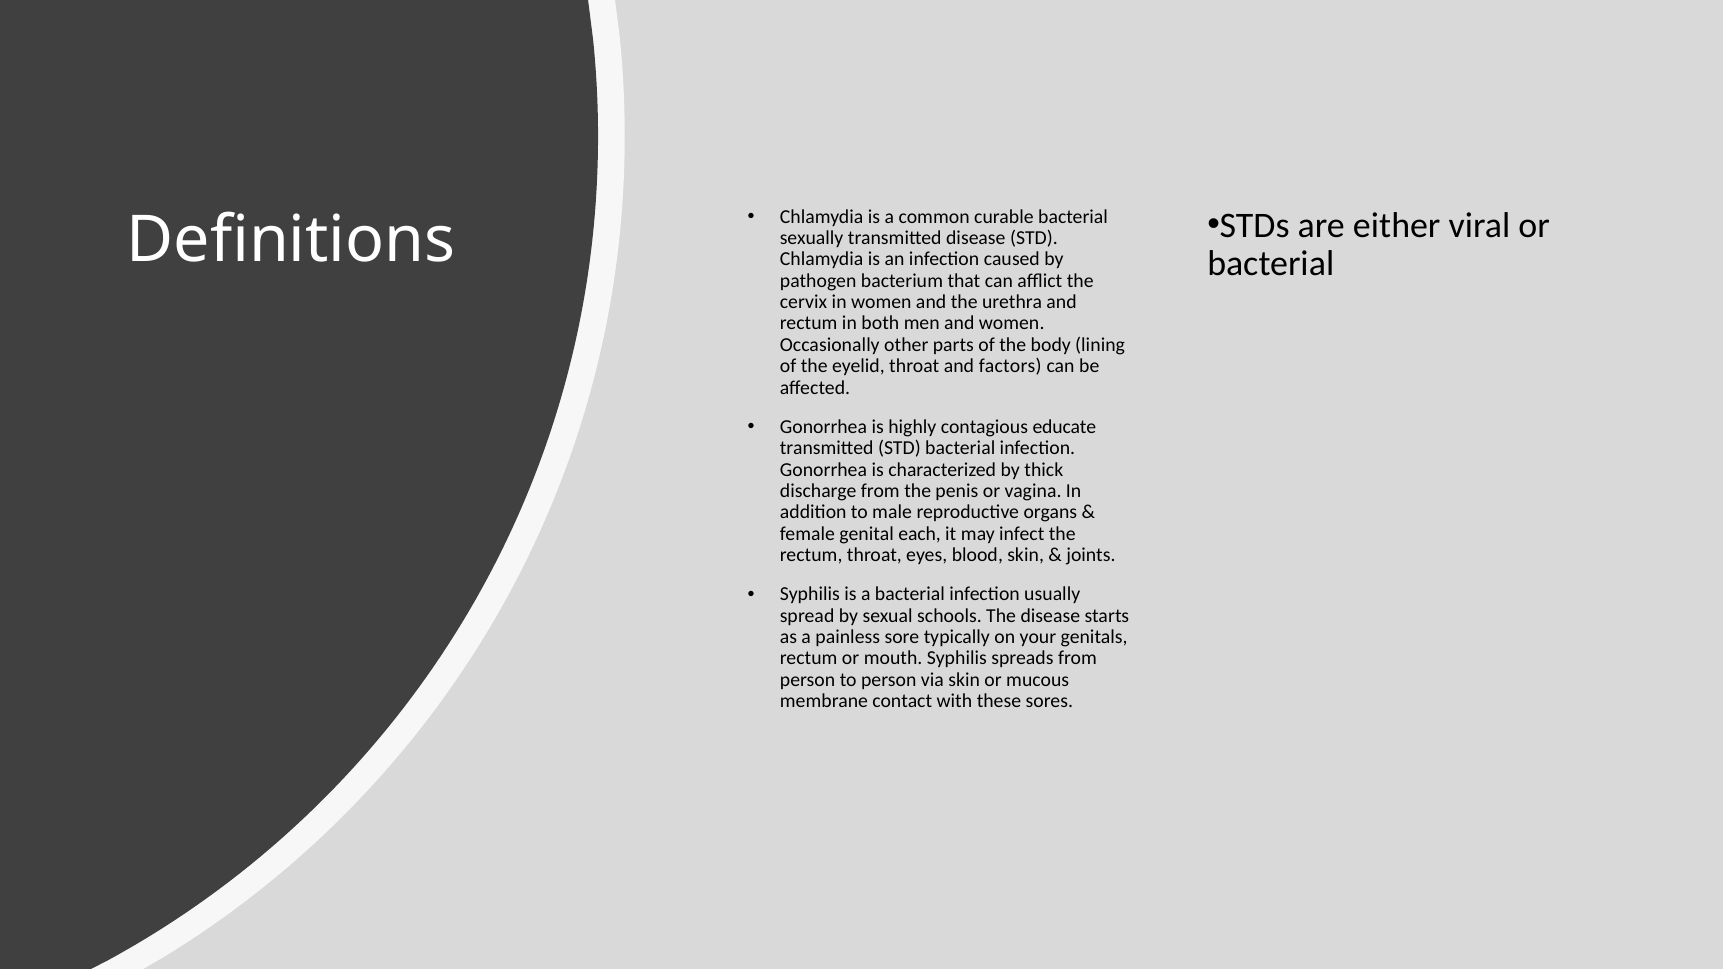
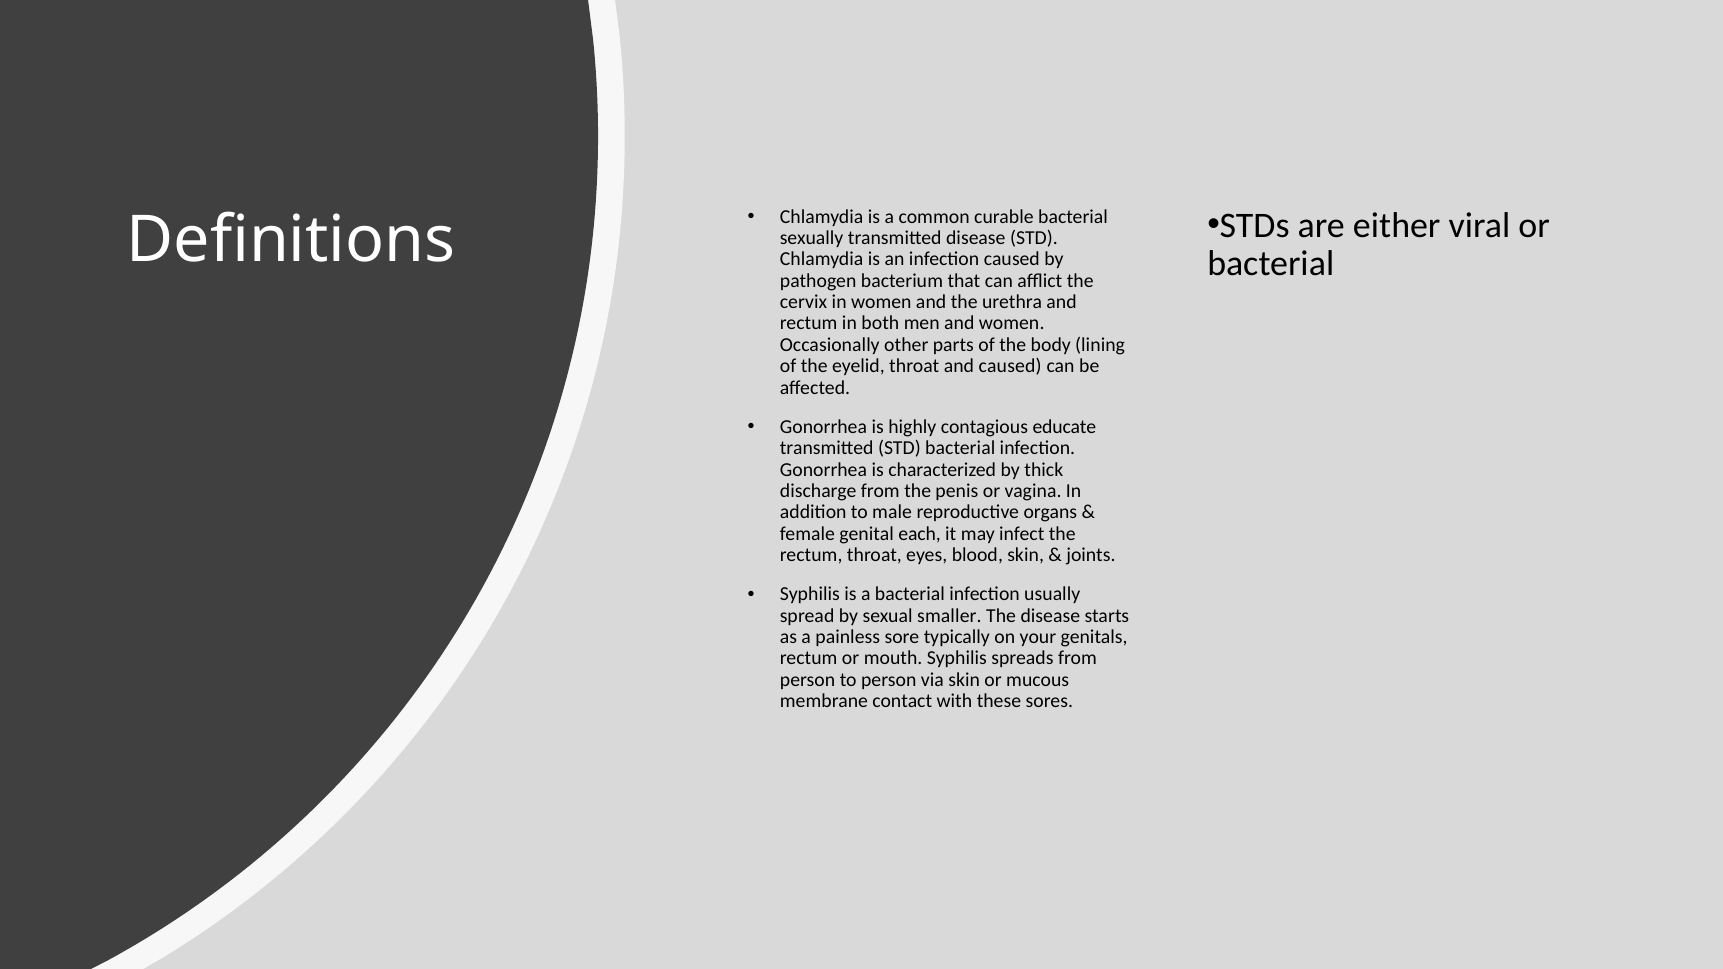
and factors: factors -> caused (1010, 366)
schools: schools -> smaller (949, 616)
